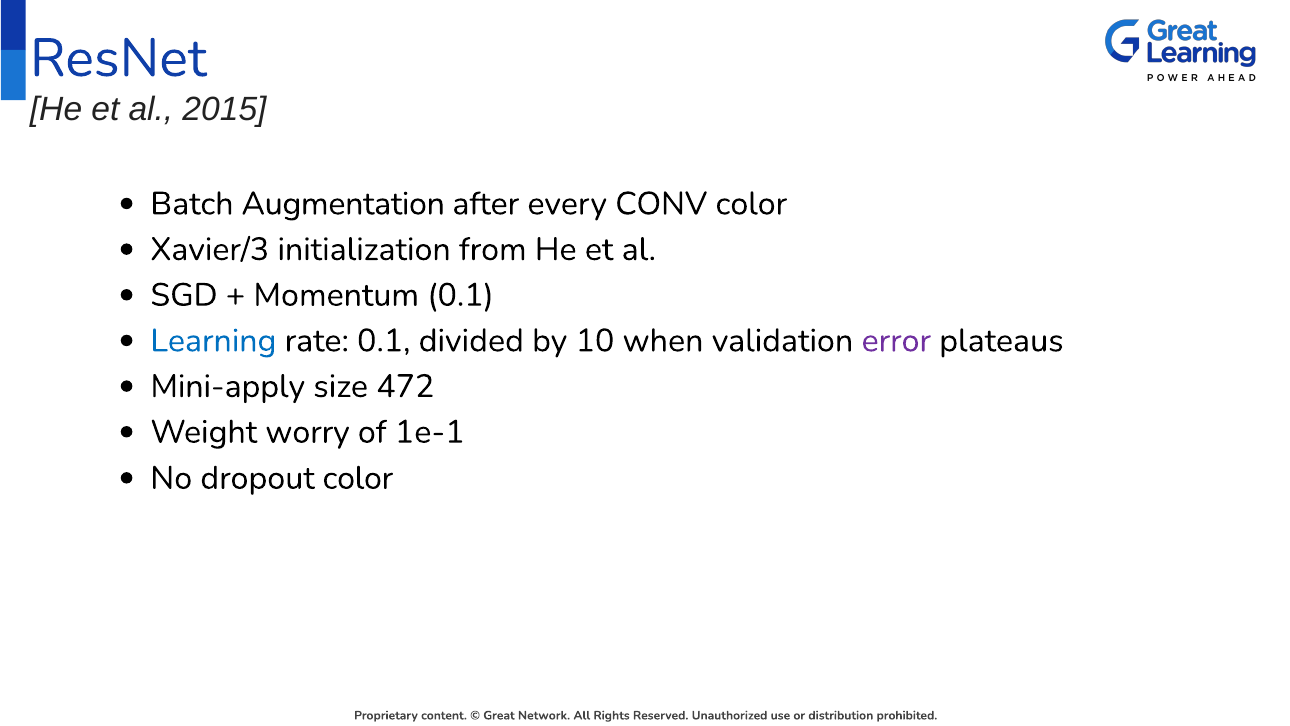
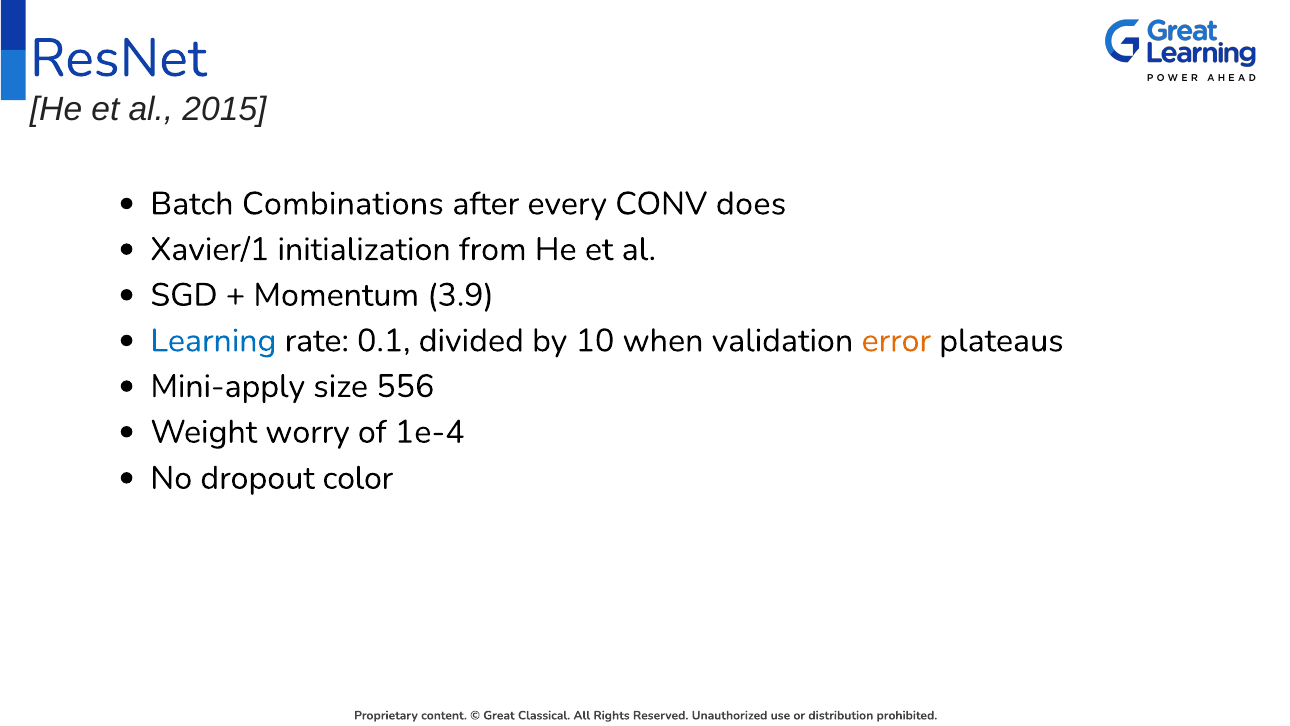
Augmentation: Augmentation -> Combinations (343, 204)
CONV color: color -> does (751, 204)
Xavier/3: Xavier/3 -> Xavier/1 (210, 249)
Momentum 0.1: 0.1 -> 3.9 (461, 295)
error colour: purple -> orange (896, 341)
472: 472 -> 556 (405, 386)
1e-1: 1e-1 -> 1e-4 (430, 432)
Network: Network -> Classical (544, 715)
